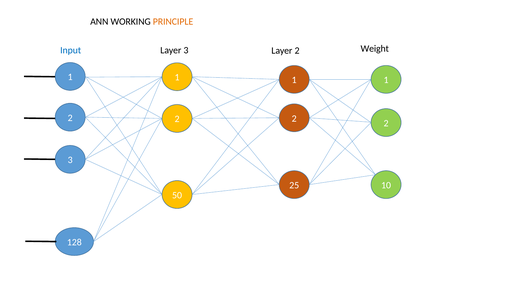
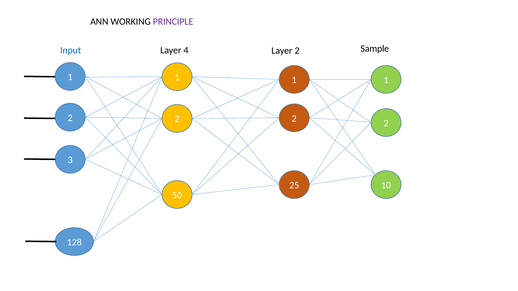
PRINCIPLE colour: orange -> purple (173, 22)
Layer 3: 3 -> 4 (186, 50)
Weight: Weight -> Sample (375, 49)
